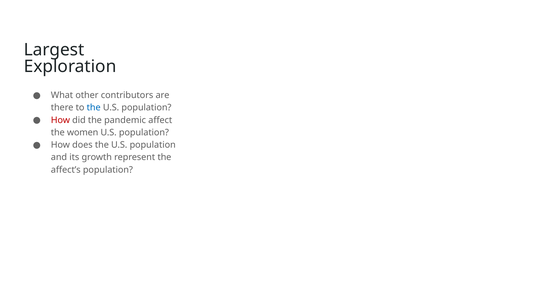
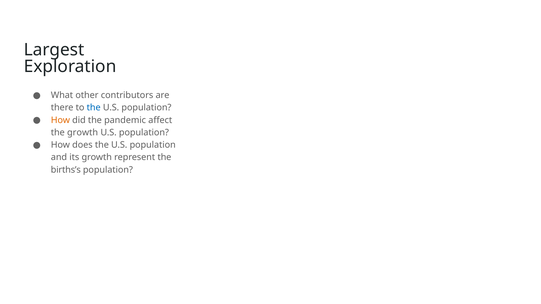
How colour: red -> orange (60, 120)
the women: women -> growth (83, 133)
affect’s: affect’s -> births’s (66, 170)
